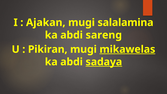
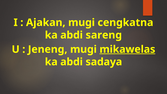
salalamina: salalamina -> cengkatna (125, 23)
Pikiran: Pikiran -> Jeneng (48, 49)
sadaya underline: present -> none (104, 62)
